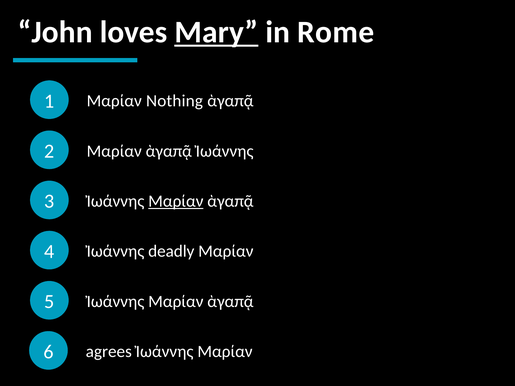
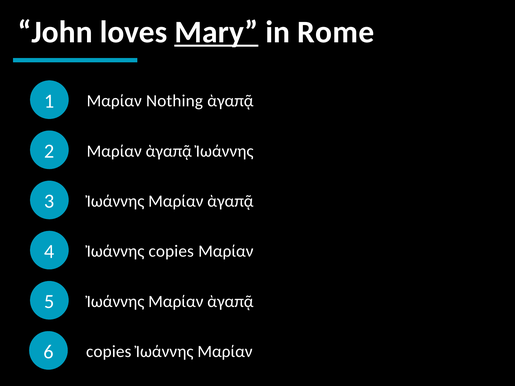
Μαρίαν underline: present -> none (176, 201)
Ἰωάννης deadly: deadly -> copies (171, 251)
6 agrees: agrees -> copies (109, 352)
